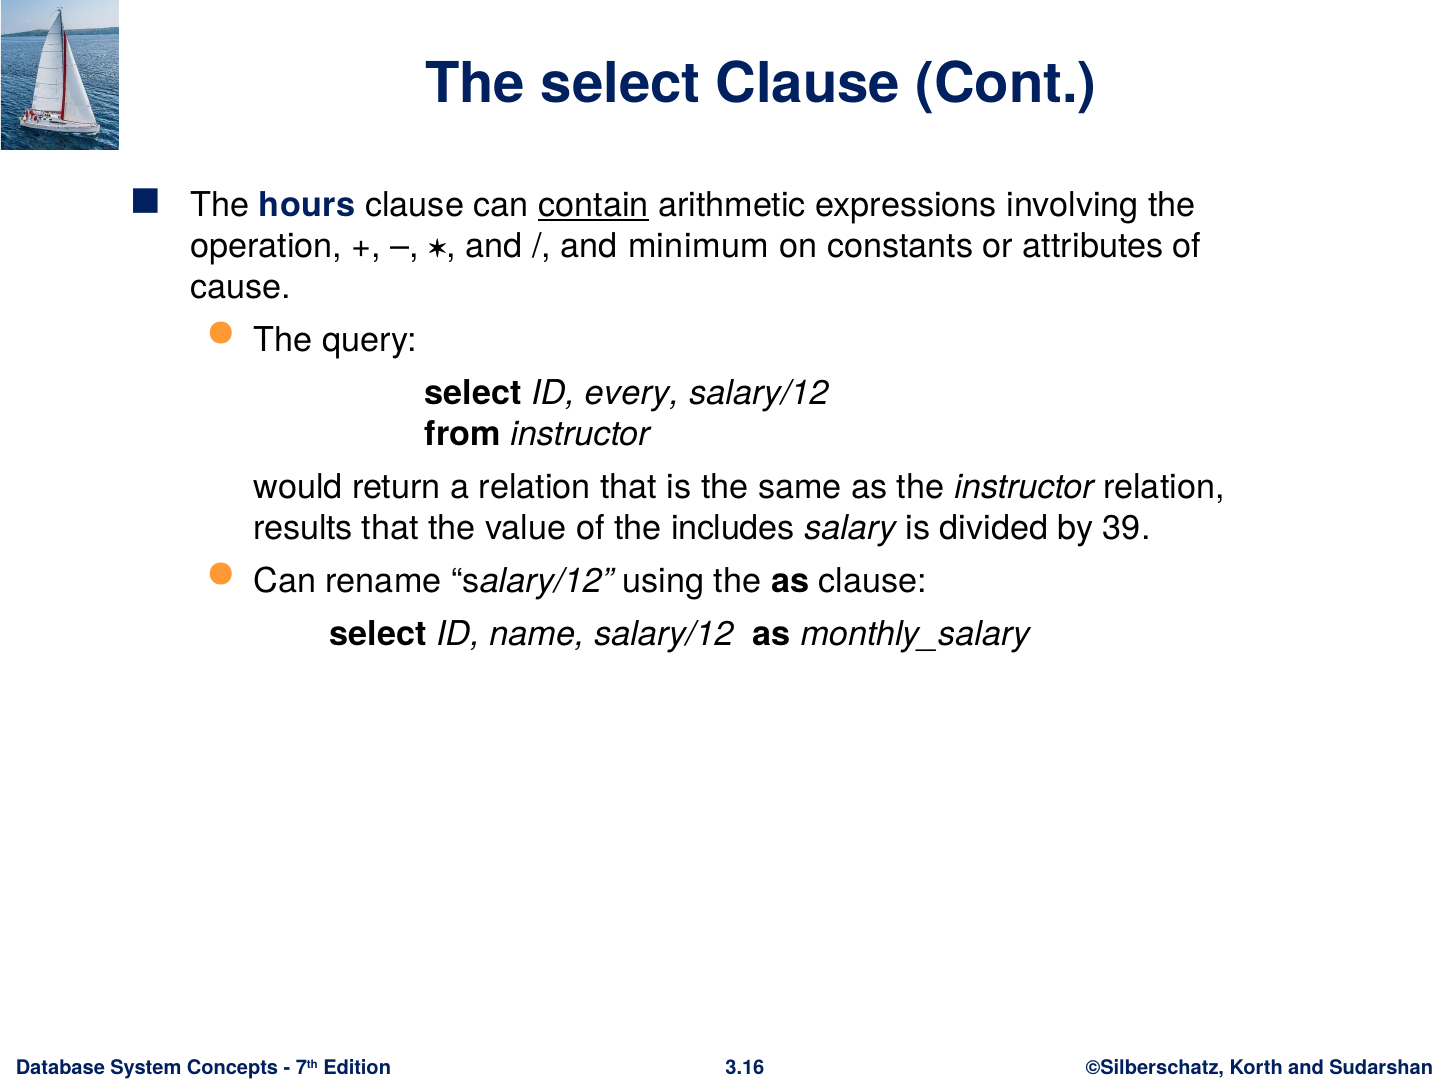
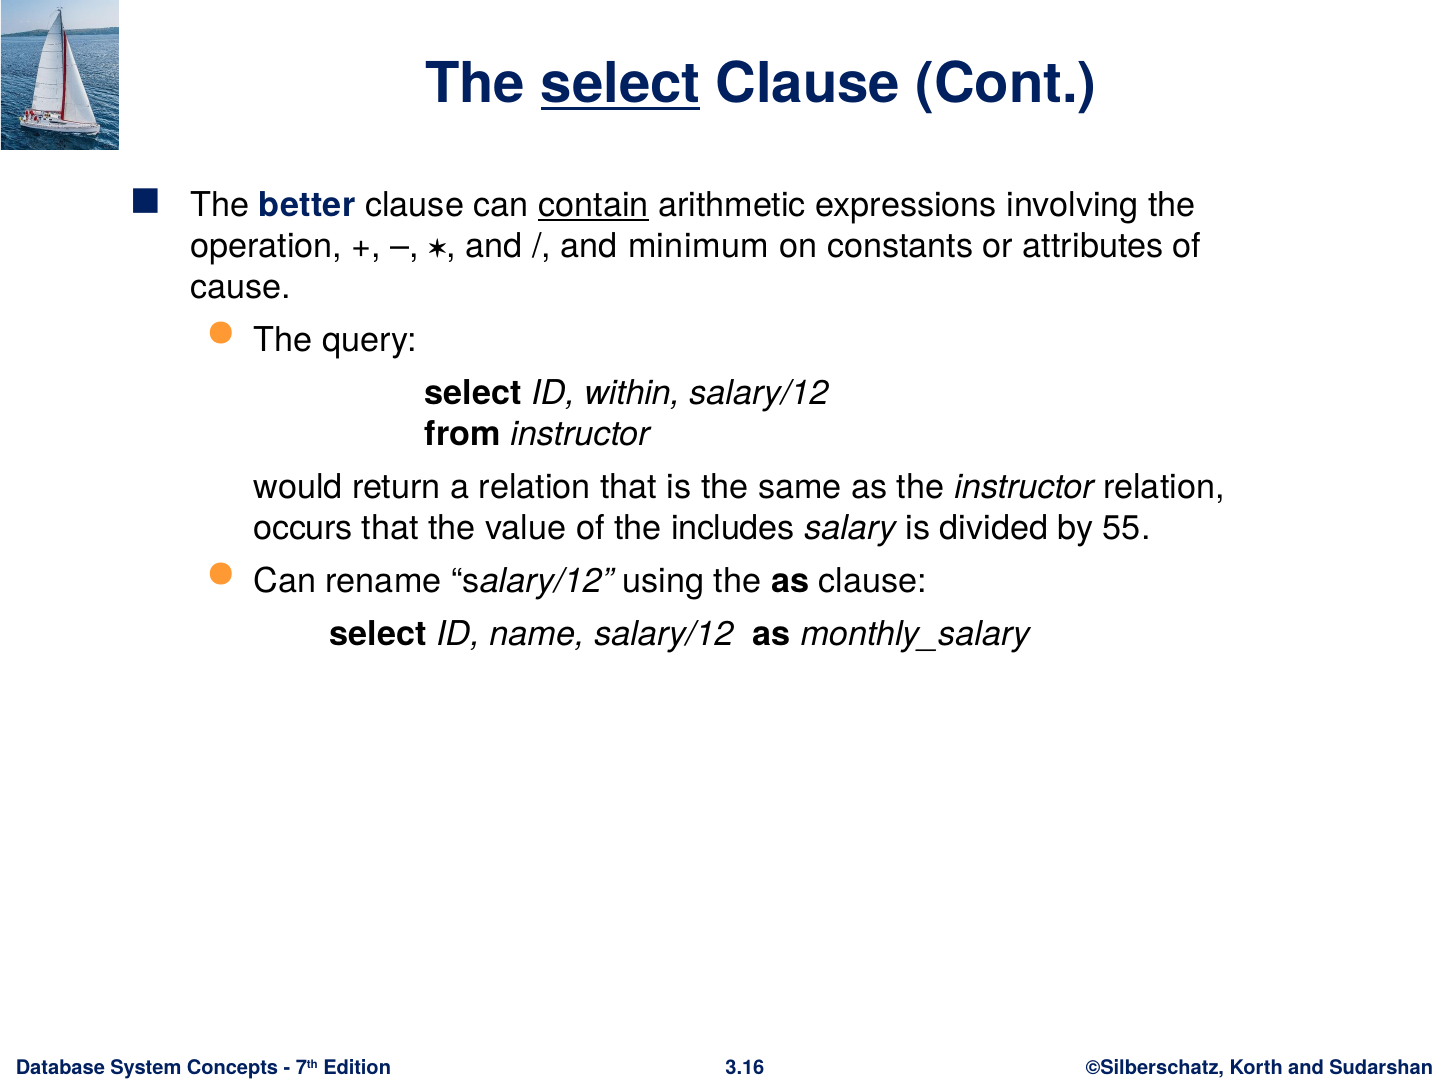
select underline: none -> present (621, 84)
hours: hours -> better (307, 205)
every: every -> within (632, 393)
results: results -> occurs (303, 528)
39: 39 -> 55 (1127, 528)
